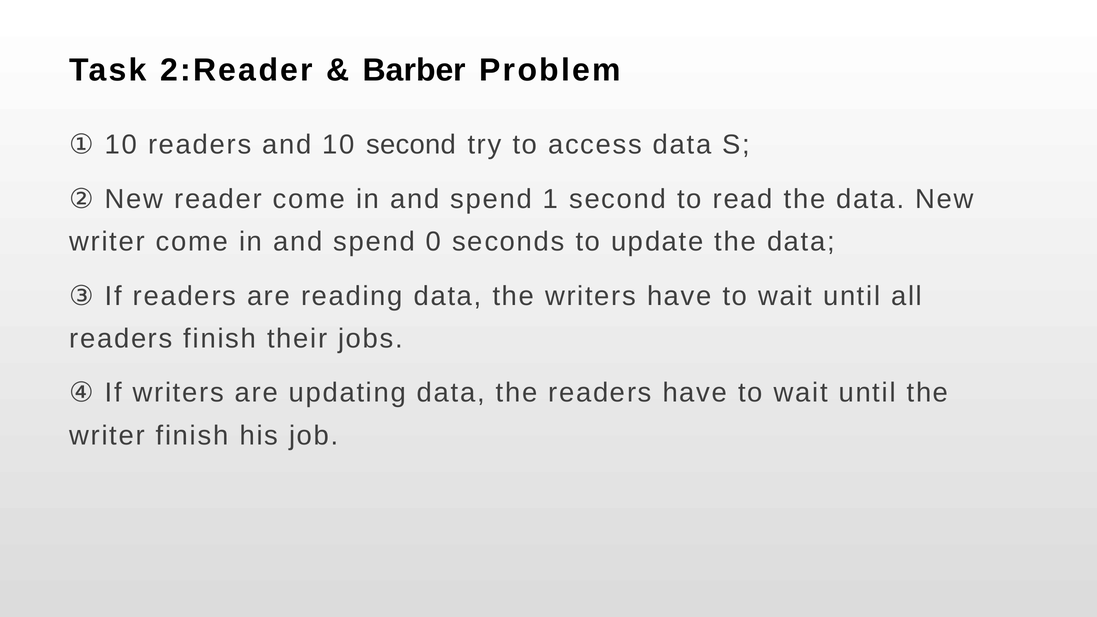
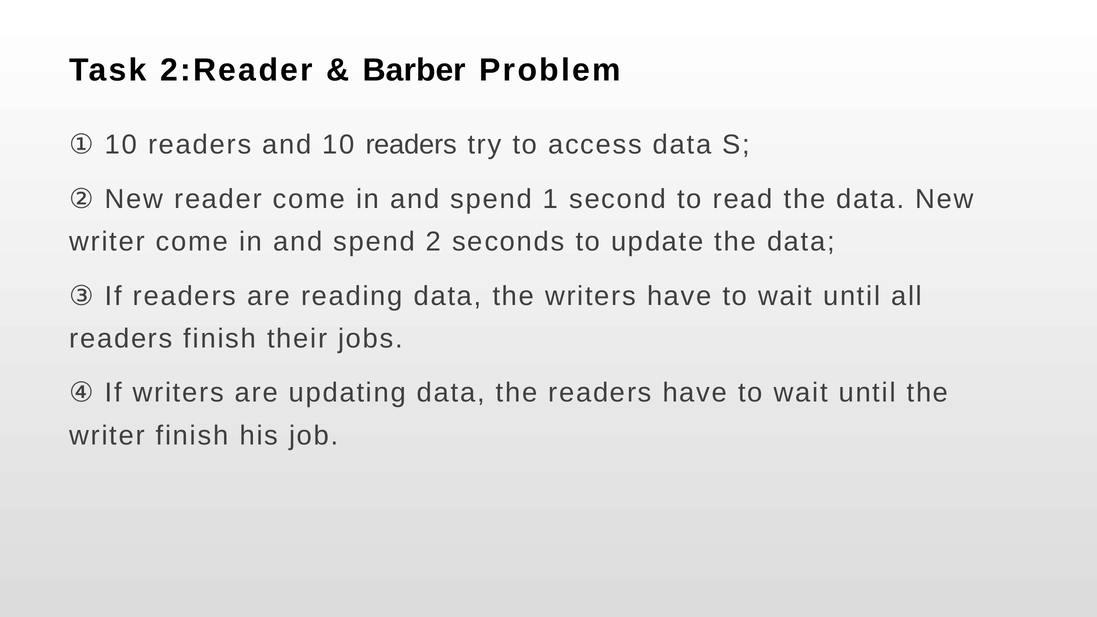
and 10 second: second -> readers (411, 145)
0: 0 -> 2 (434, 242)
